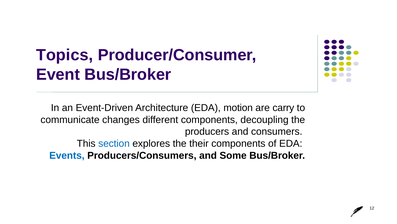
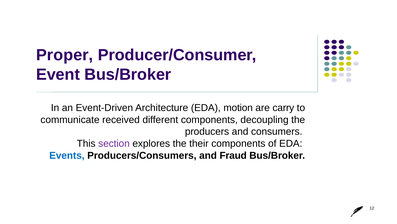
Topics: Topics -> Proper (65, 55)
changes: changes -> received (121, 119)
section colour: blue -> purple (114, 143)
Some: Some -> Fraud (233, 155)
